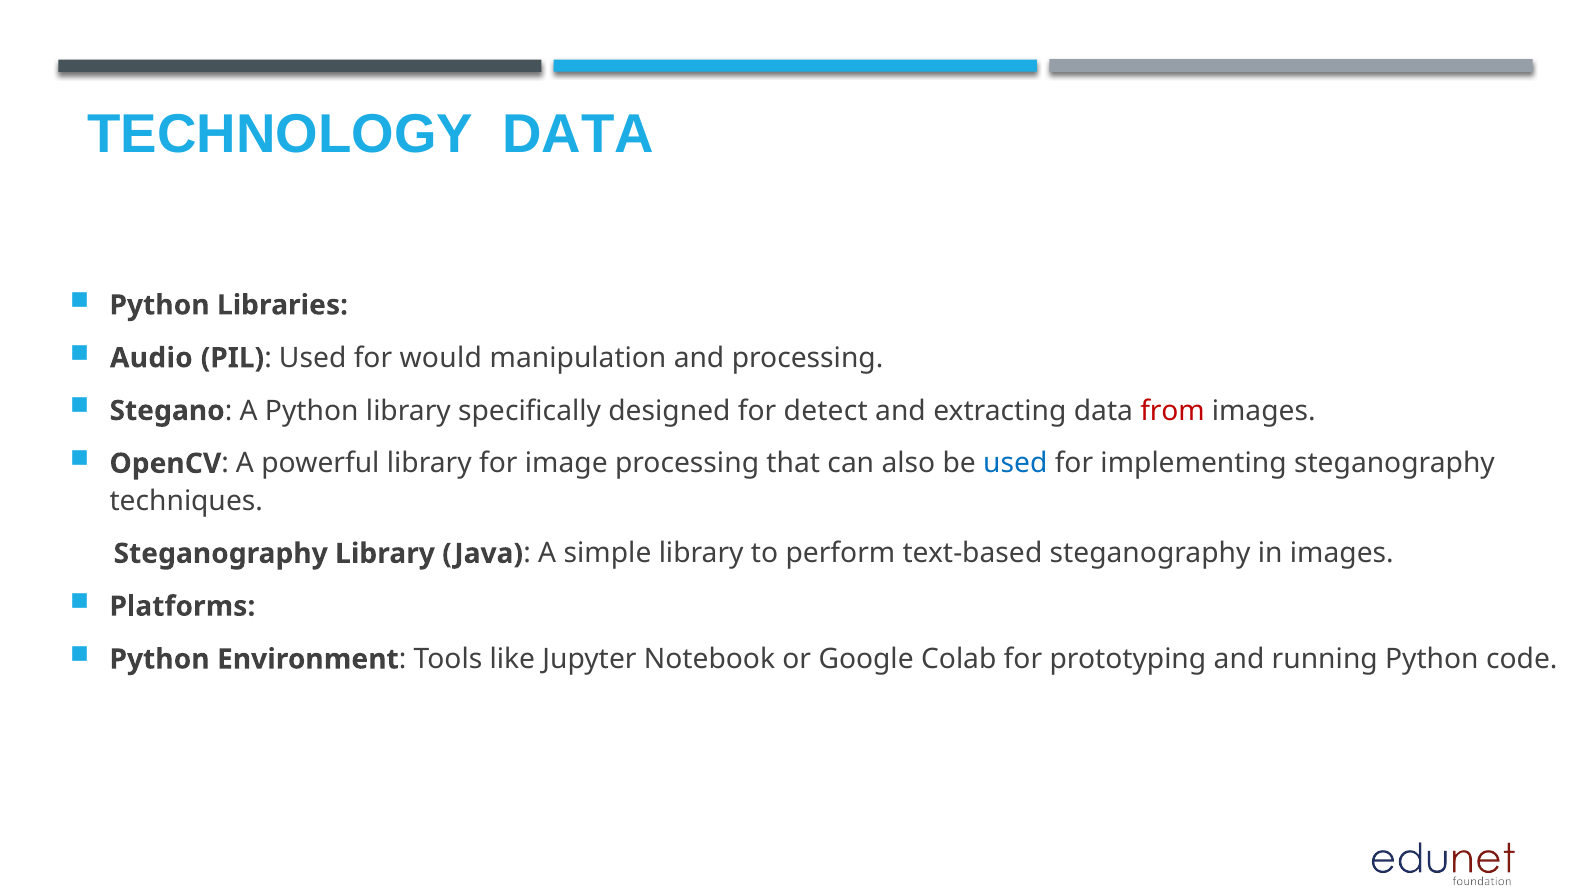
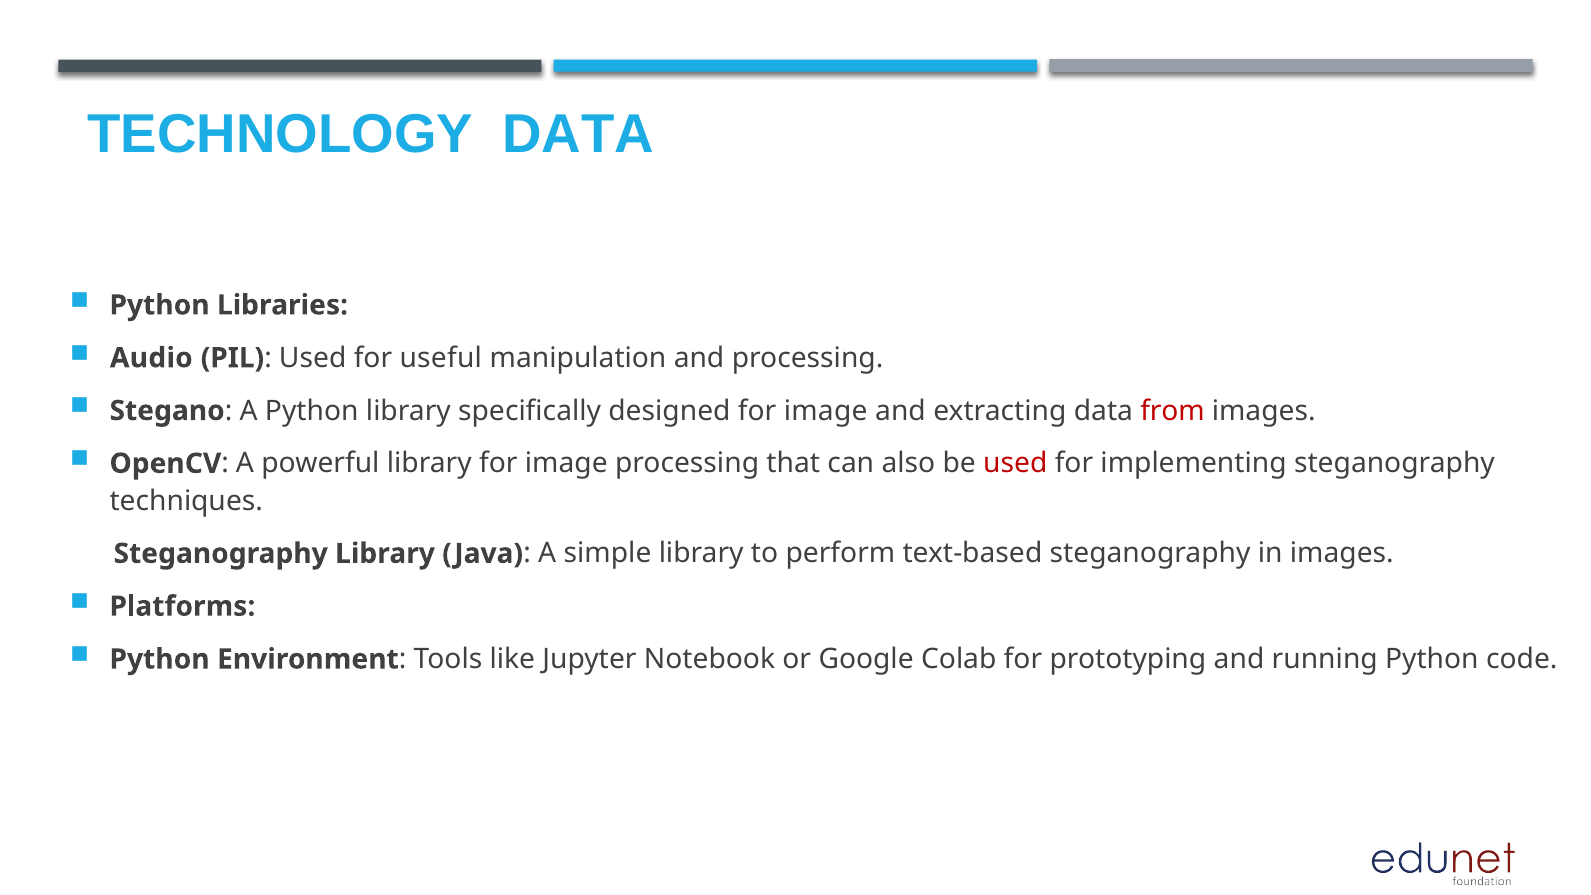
would: would -> useful (441, 358)
designed for detect: detect -> image (826, 411)
used colour: blue -> red (1015, 464)
